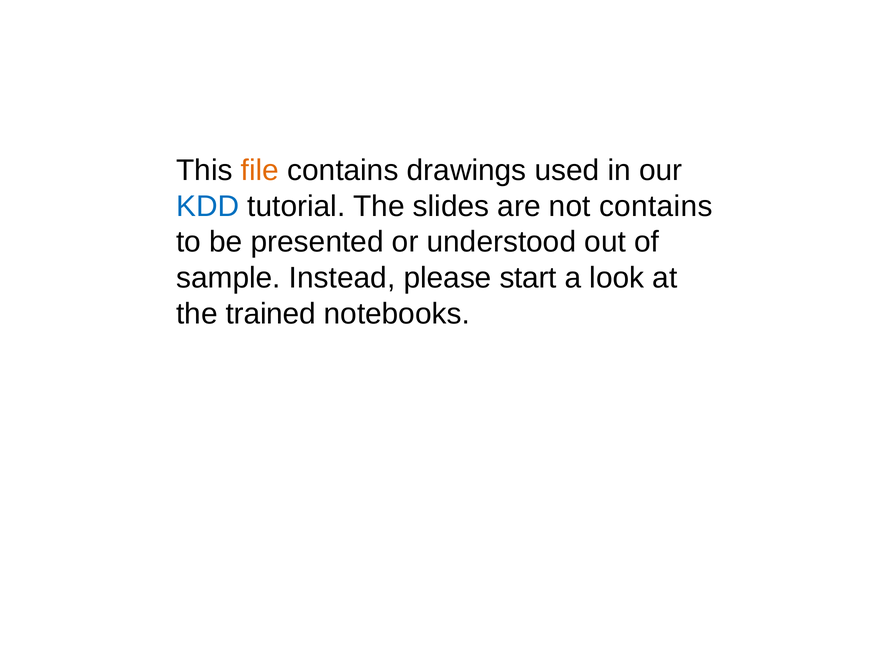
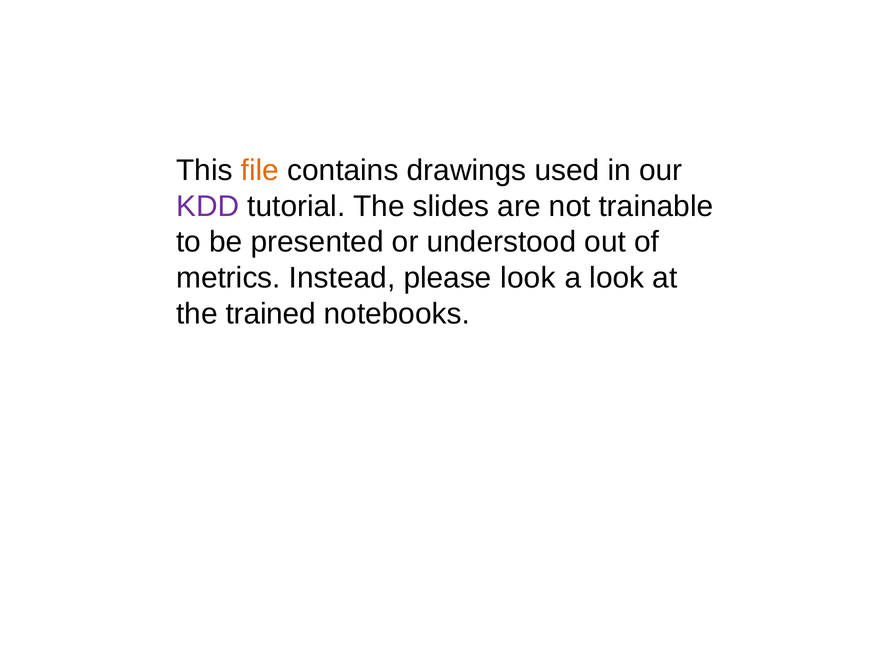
KDD colour: blue -> purple (208, 206)
not contains: contains -> trainable (656, 206)
sample: sample -> metrics (228, 278)
please start: start -> look (528, 278)
